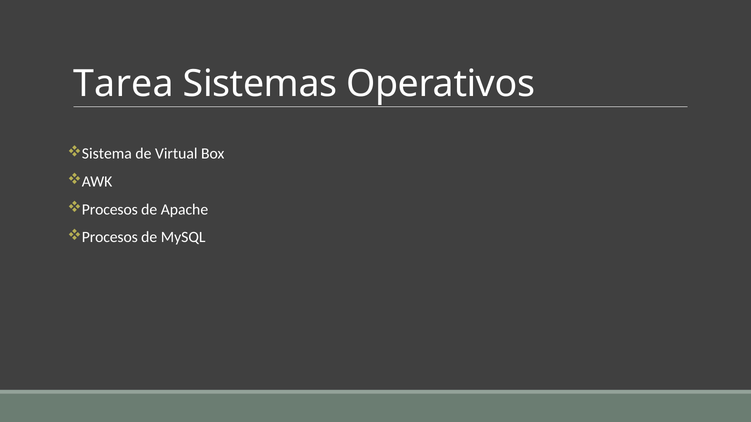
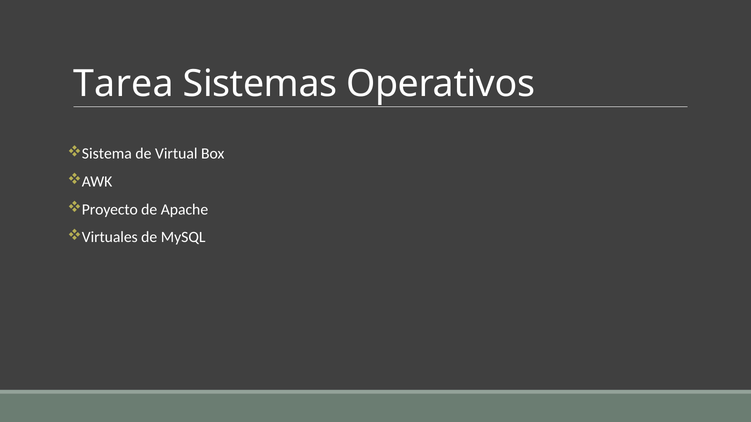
Procesos: Procesos -> Proyecto (110, 210)
Procesos: Procesos -> Virtuales (110, 237)
